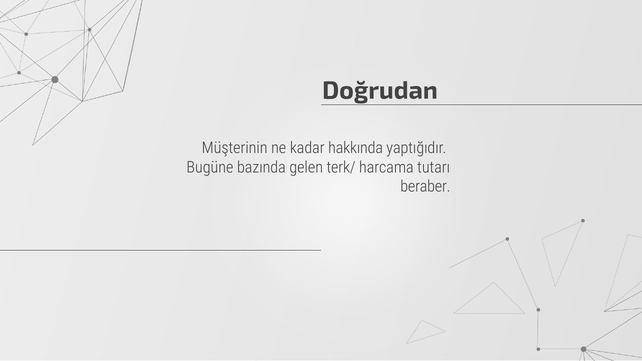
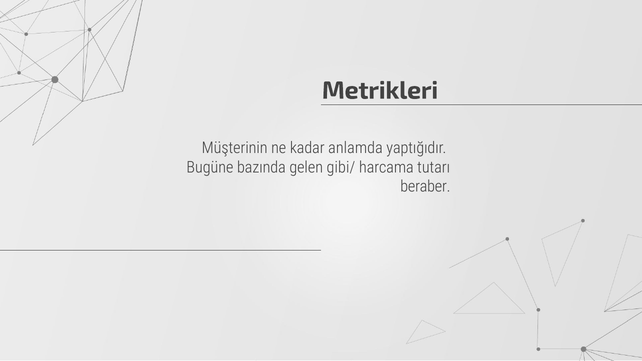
Doğrudan: Doğrudan -> Metrikleri (380, 91)
hakkında: hakkında -> anlamda (355, 148)
terk/: terk/ -> gibi/ (341, 167)
